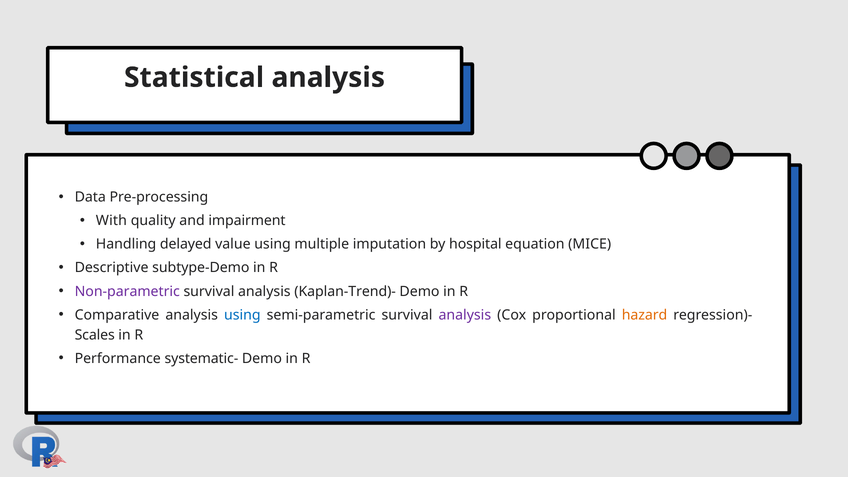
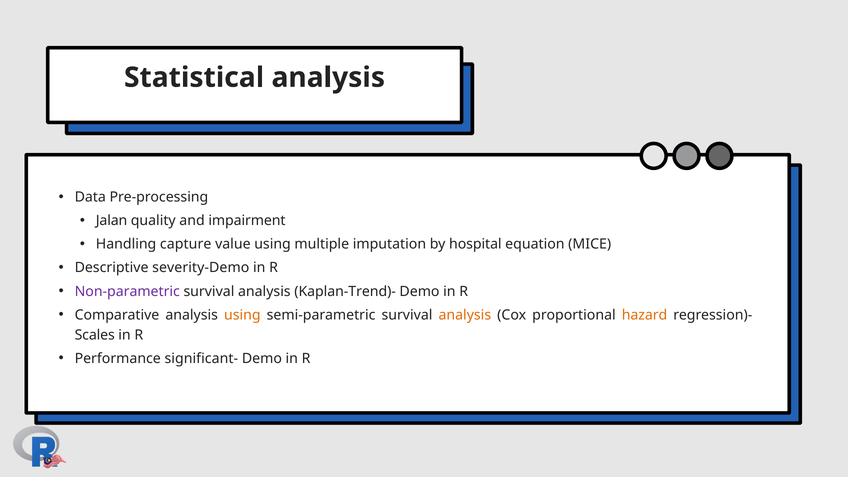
With: With -> Jalan (112, 221)
delayed: delayed -> capture (186, 244)
subtype-Demo: subtype-Demo -> severity-Demo (201, 268)
using colour: blue -> orange (242, 315)
analysis colour: purple -> orange (465, 315)
systematic-: systematic- -> significant- (201, 358)
